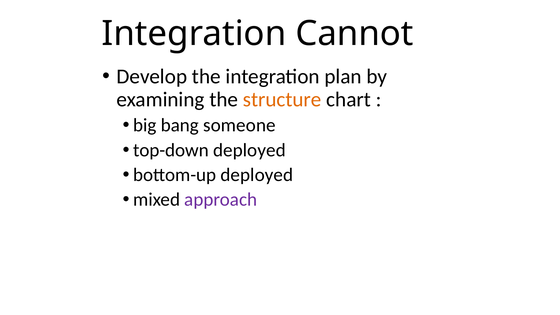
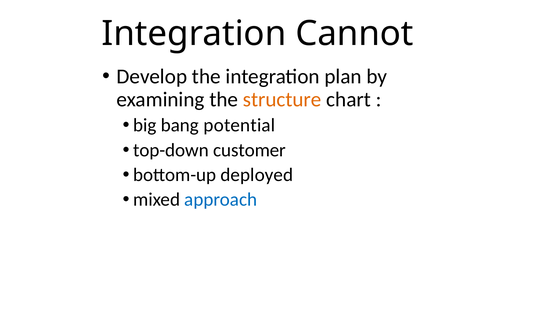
someone: someone -> potential (239, 125)
top-down deployed: deployed -> customer (250, 150)
approach colour: purple -> blue (221, 200)
